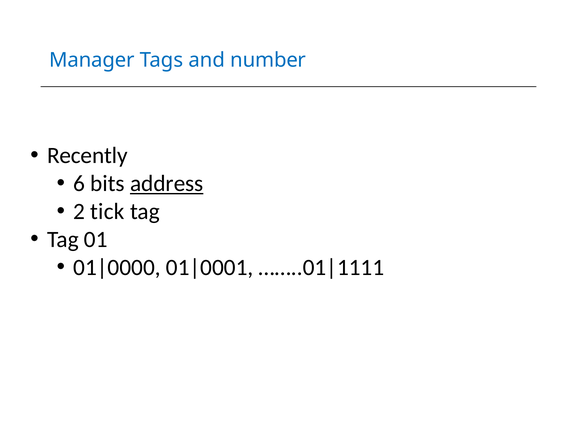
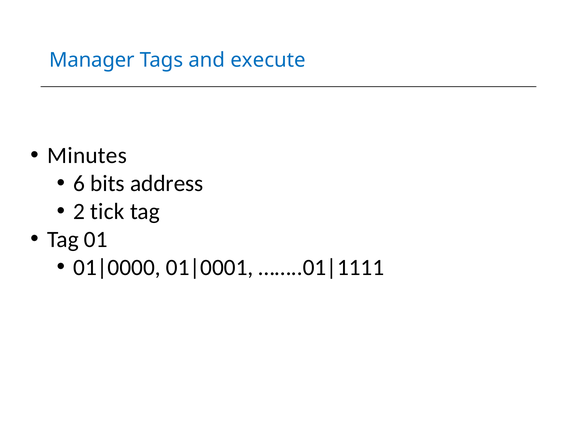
number: number -> execute (268, 60)
Recently: Recently -> Minutes (87, 155)
address underline: present -> none (167, 183)
